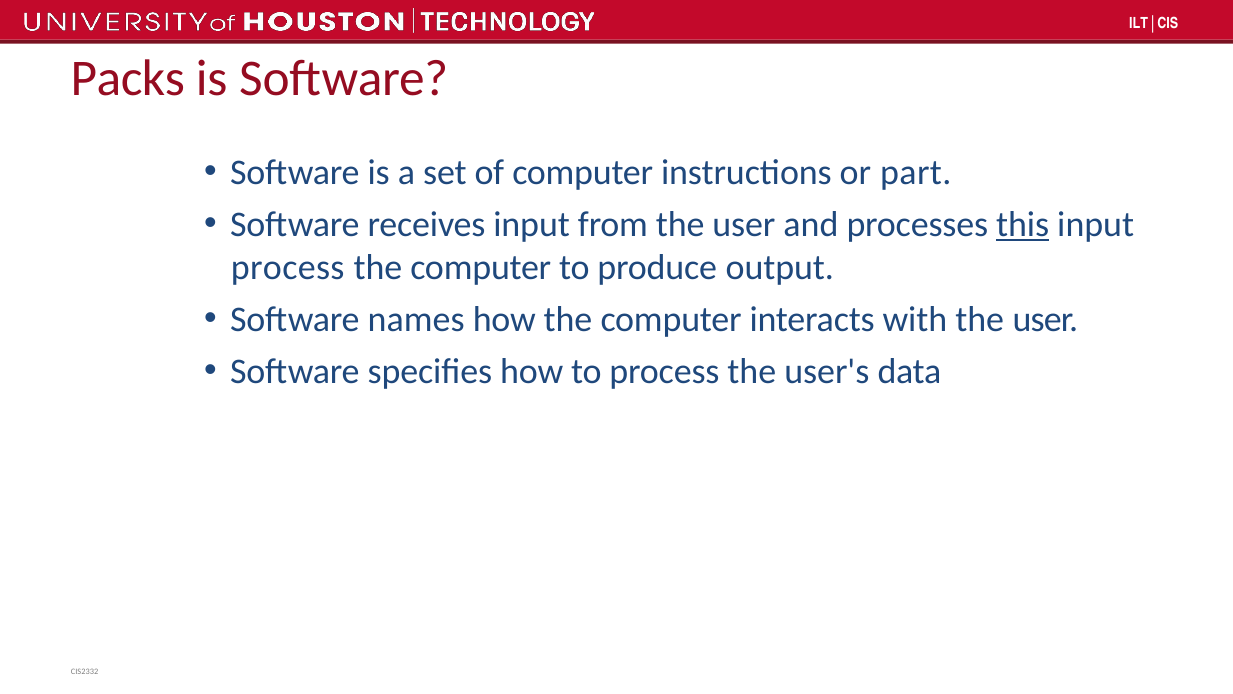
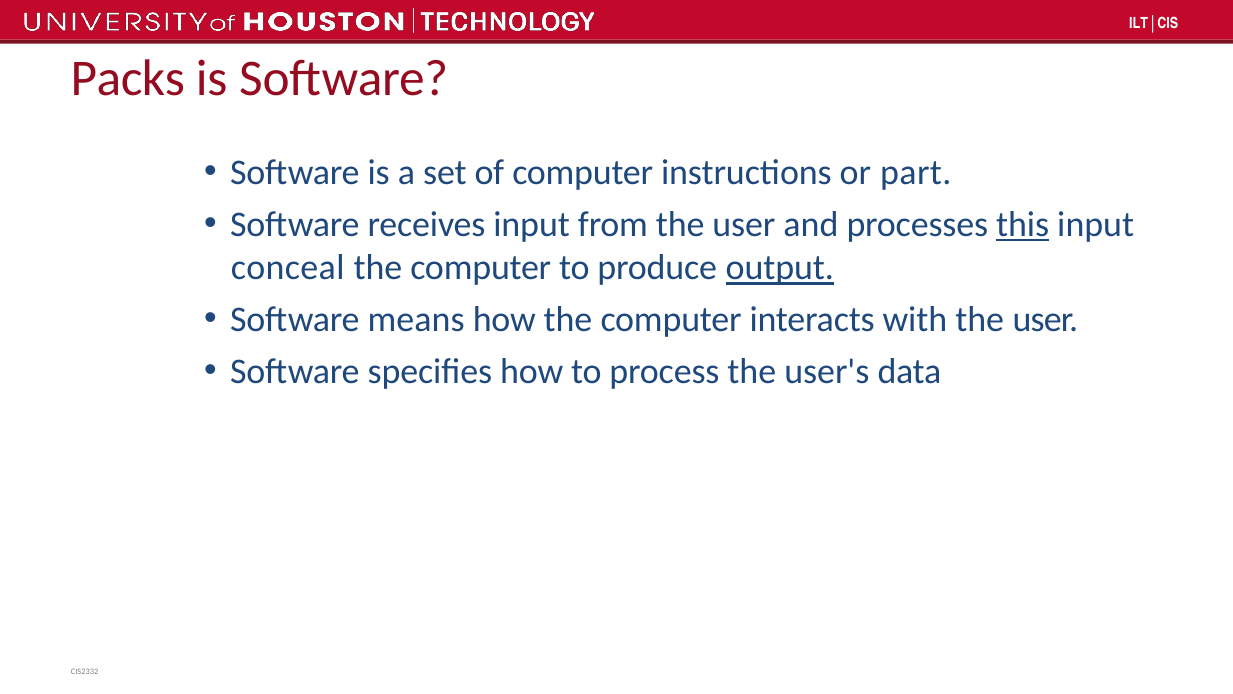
process: process -> conceal (288, 268)
output underline: none -> present (780, 268)
names: names -> means (416, 320)
